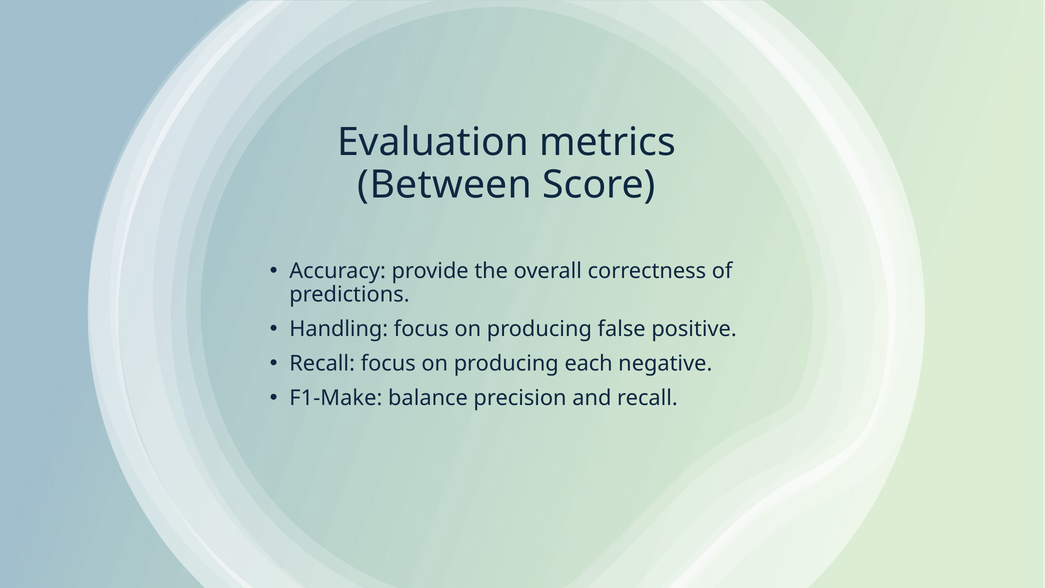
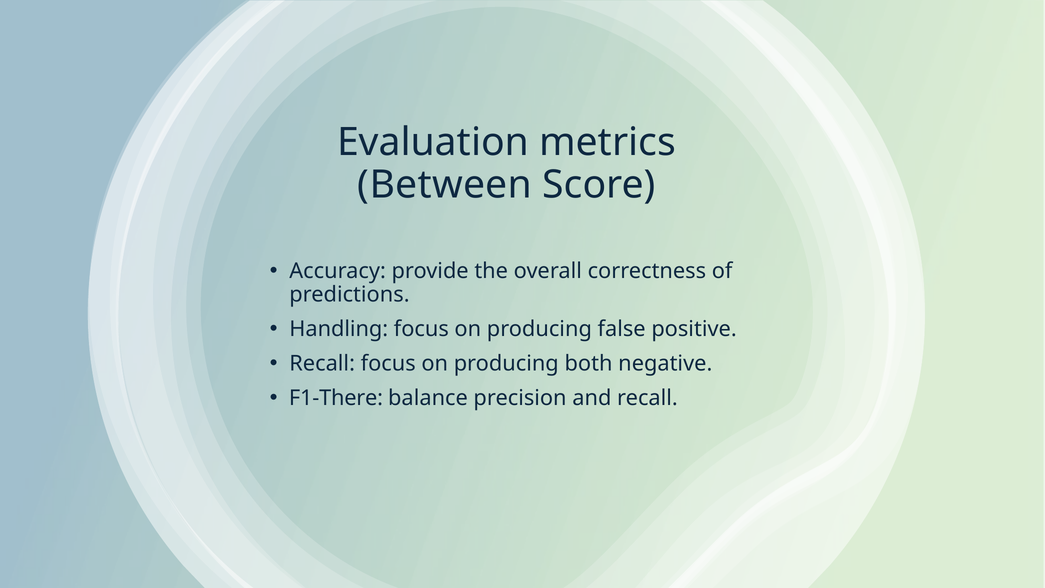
each: each -> both (589, 363)
F1-Make: F1-Make -> F1-There (336, 398)
